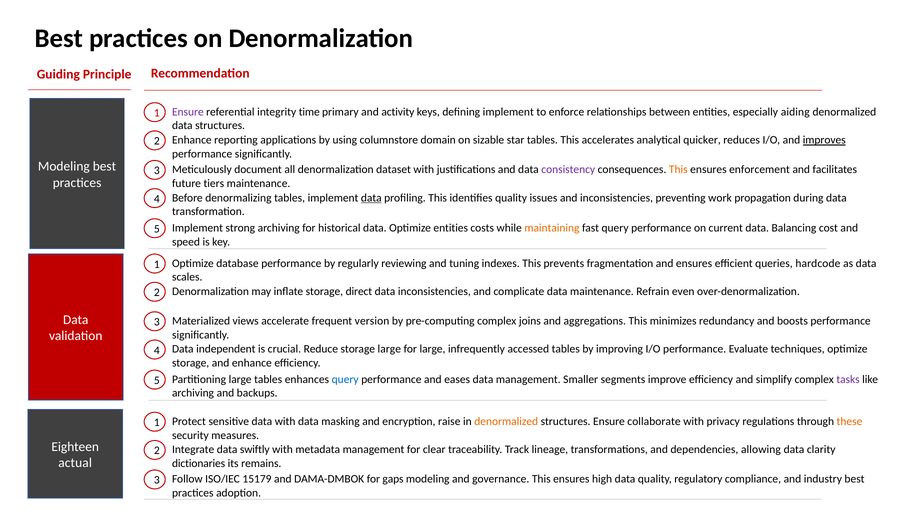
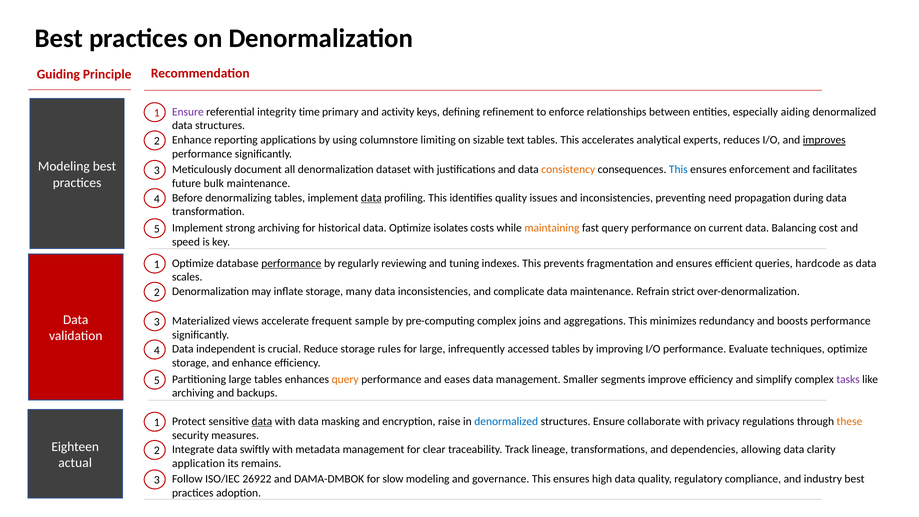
defining implement: implement -> refinement (508, 112)
domain: domain -> limiting (438, 140)
star: star -> text (516, 140)
quicker: quicker -> experts (702, 140)
consistency colour: purple -> orange (568, 170)
This colour: orange -> blue (678, 170)
tiers: tiers -> bulk (214, 183)
work: work -> need (720, 198)
Optimize entities: entities -> isolates (451, 228)
performance underline: none -> present (291, 263)
direct: direct -> many (359, 291)
even: even -> strict (683, 291)
version: version -> sample (372, 321)
storage large: large -> rules (389, 349)
query colour: blue -> orange (345, 379)
data underline: none -> present (262, 421)
denormalized colour: orange -> blue (506, 421)
dictionaries: dictionaries -> application (198, 463)
15179: 15179 -> 26922 (257, 479)
gaps: gaps -> slow (393, 479)
